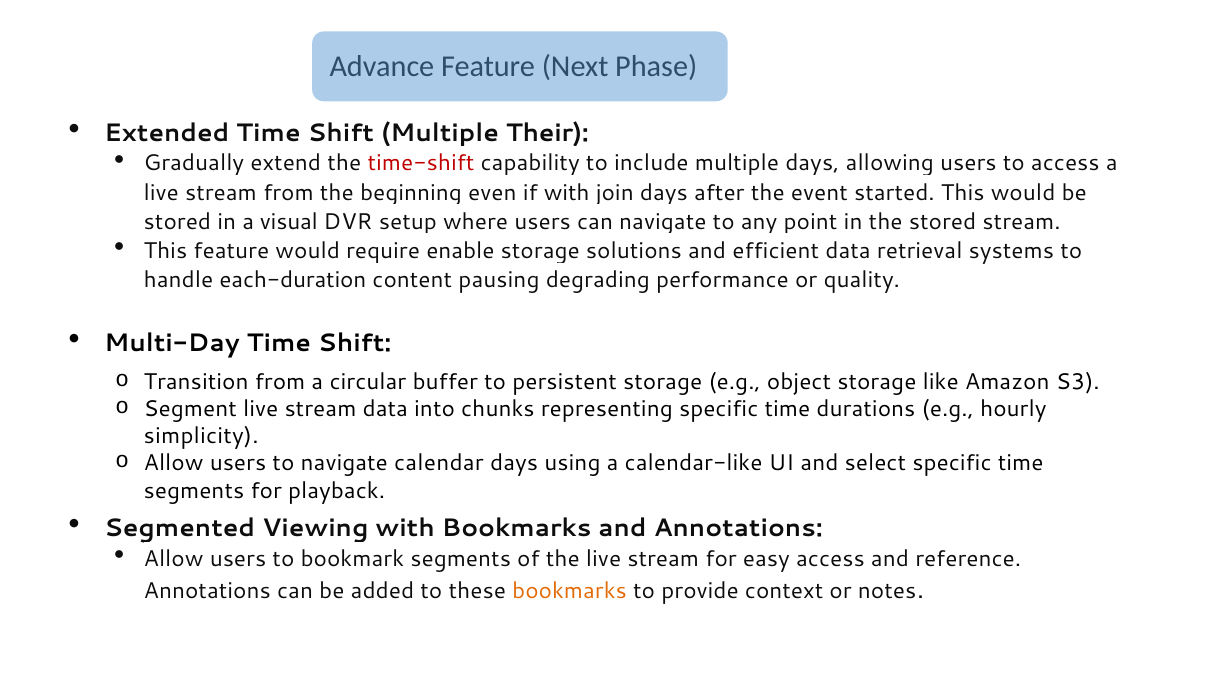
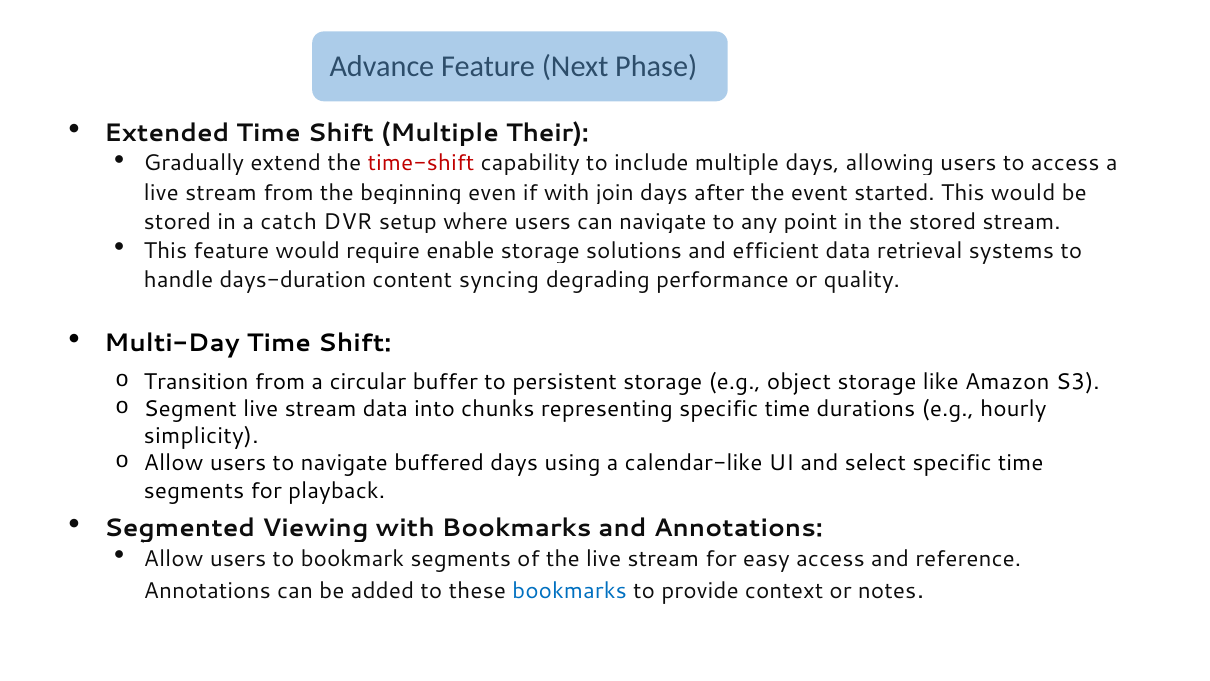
visual: visual -> catch (289, 222)
each-duration: each-duration -> days-duration (293, 280)
pausing: pausing -> syncing (499, 280)
calendar: calendar -> buffered (439, 463)
bookmarks colour: orange -> blue (570, 590)
